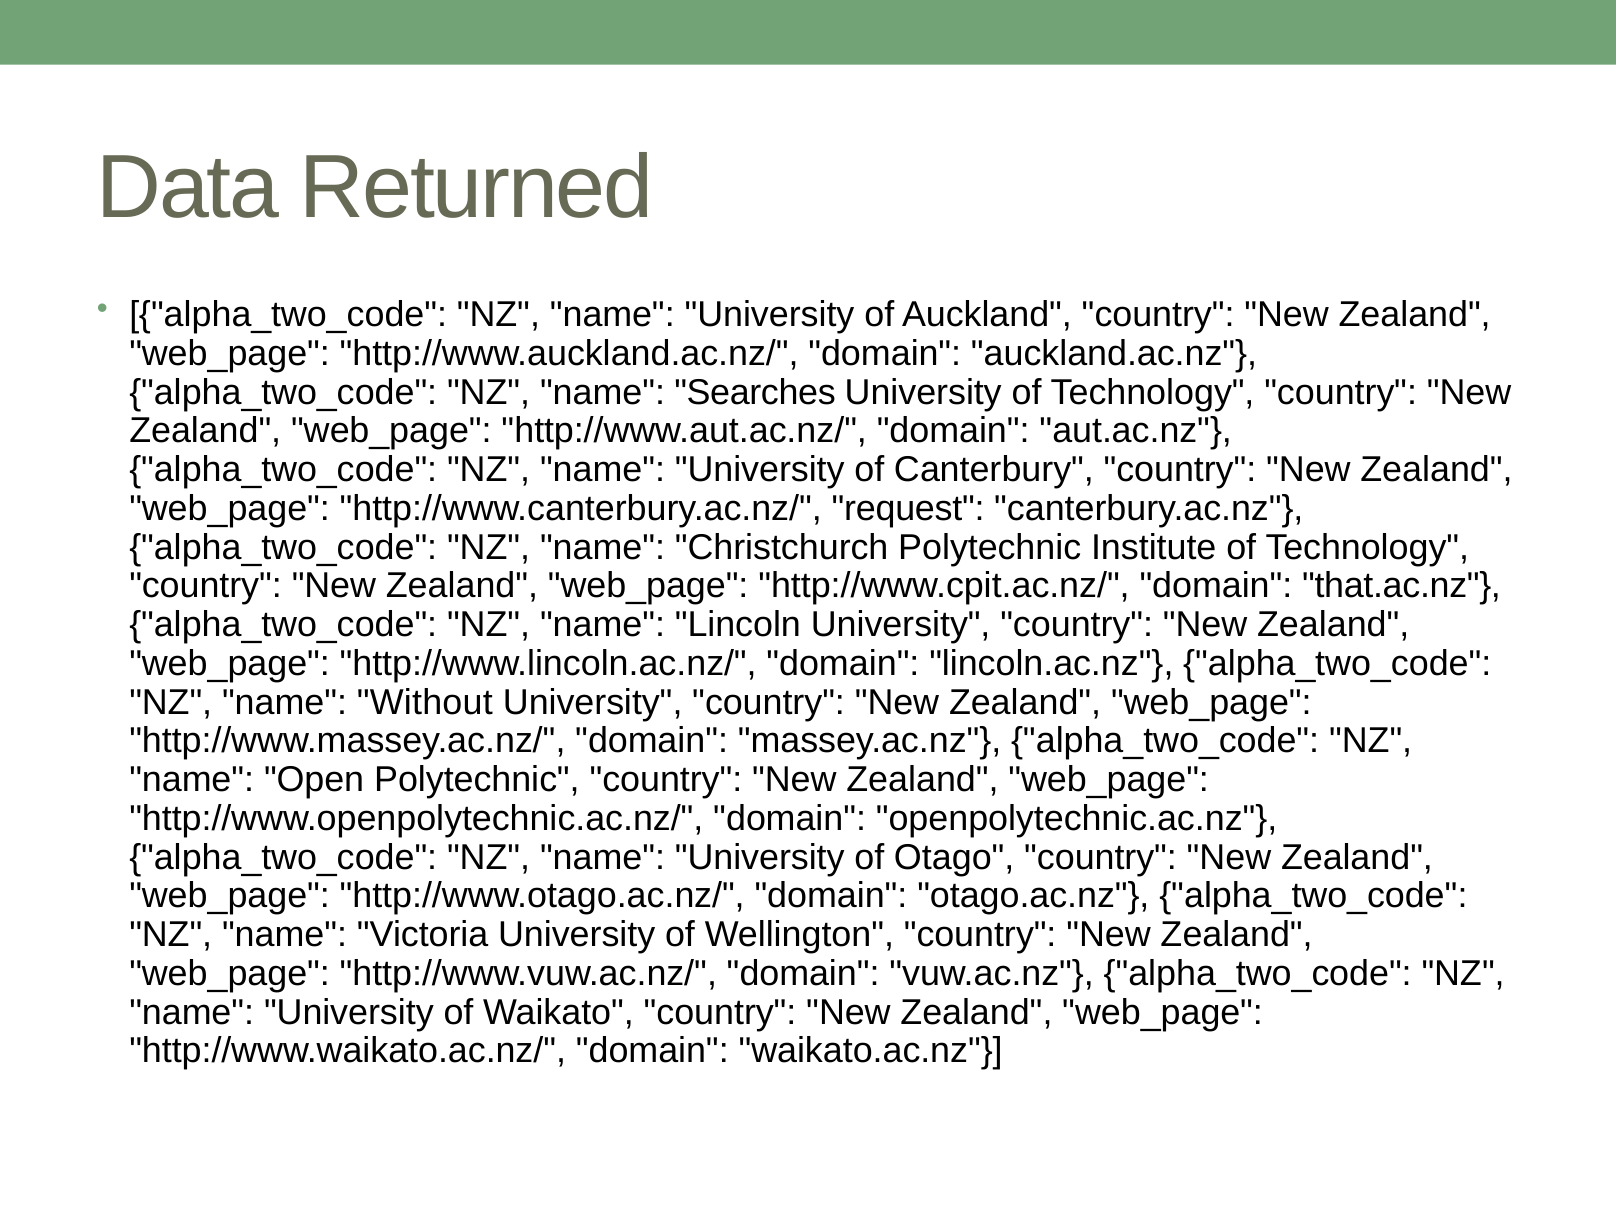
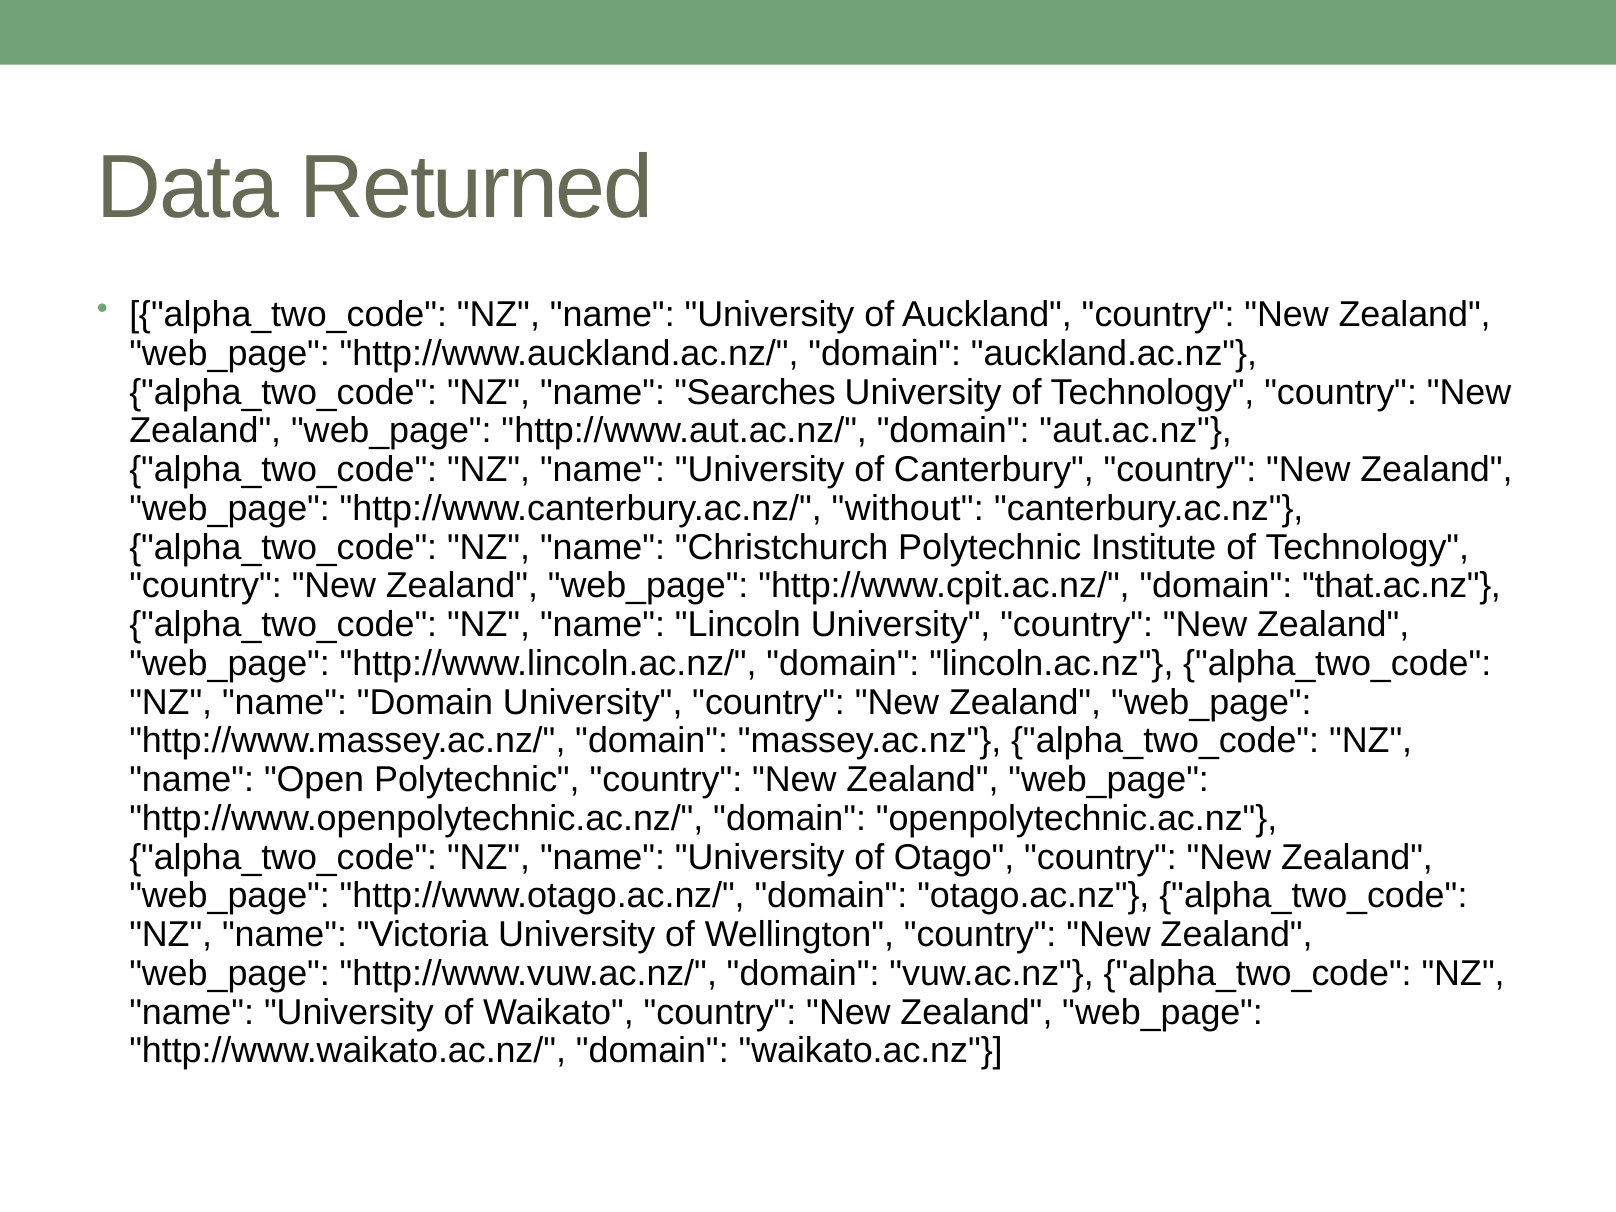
request: request -> without (908, 509)
name Without: Without -> Domain (425, 702)
